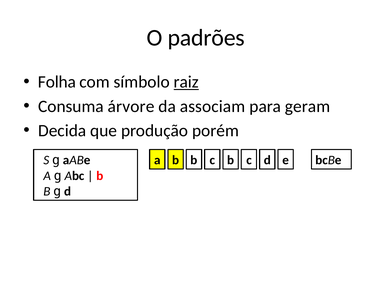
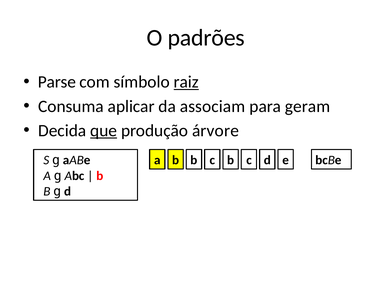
Folha: Folha -> Parse (57, 82)
árvore: árvore -> aplicar (131, 106)
que underline: none -> present (104, 131)
porém: porém -> árvore (215, 131)
